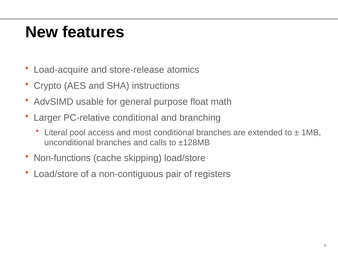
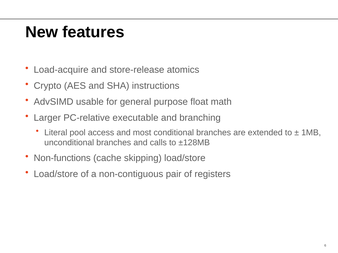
PC-relative conditional: conditional -> executable (136, 118)
